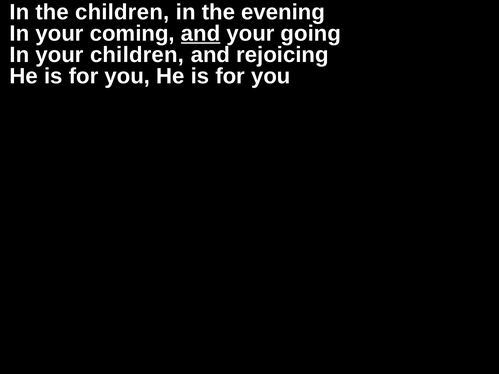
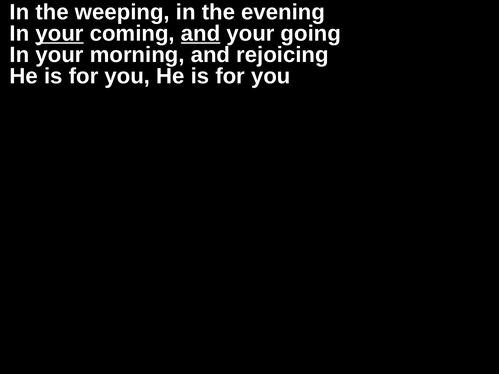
the children: children -> weeping (122, 12)
your underline: none -> present (60, 34)
your children: children -> morning (137, 55)
